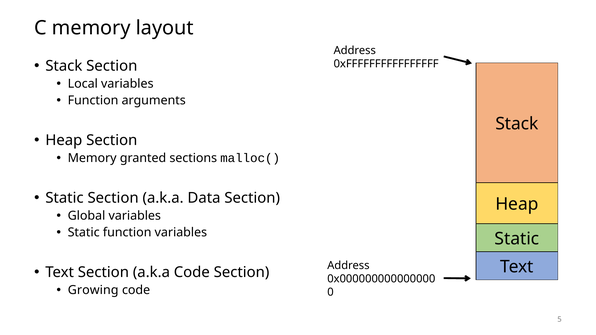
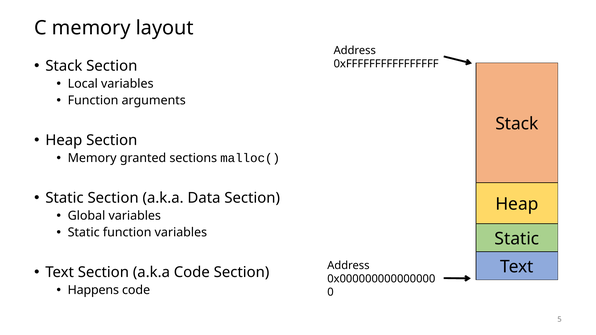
Growing: Growing -> Happens (93, 290)
